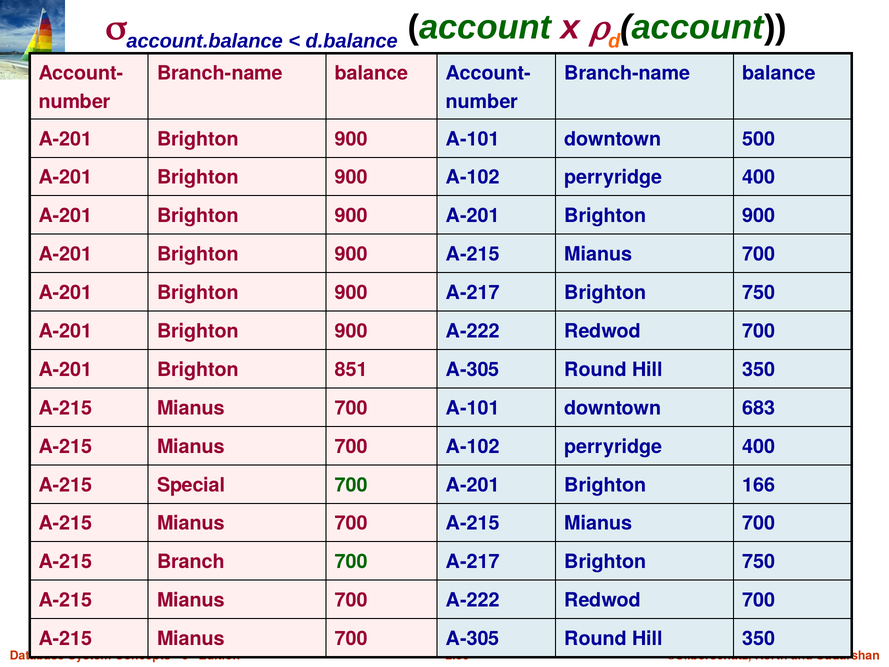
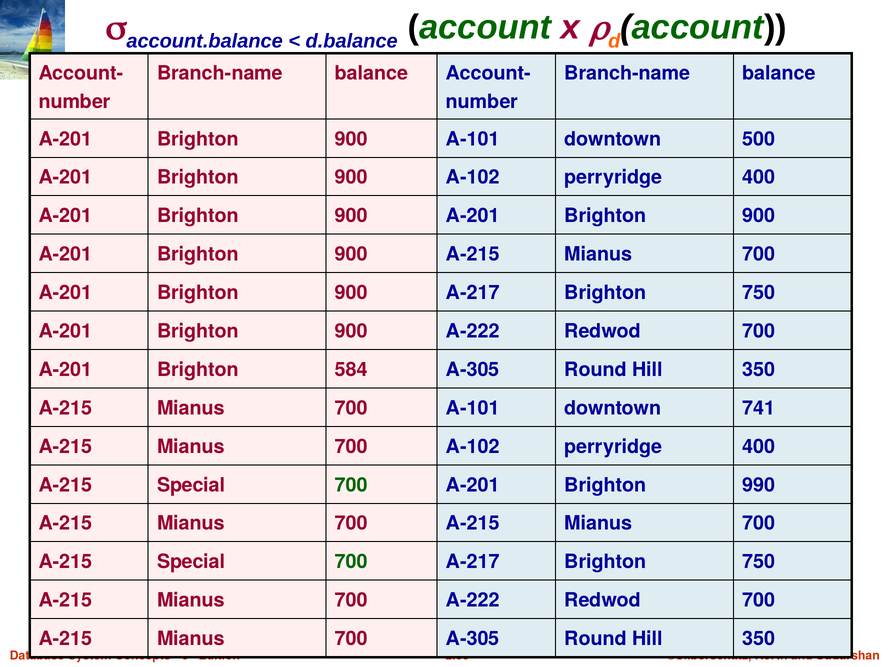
851: 851 -> 584 (351, 370)
683: 683 -> 741 (759, 408)
166: 166 -> 990 (759, 485)
Branch: Branch -> Special (191, 562)
